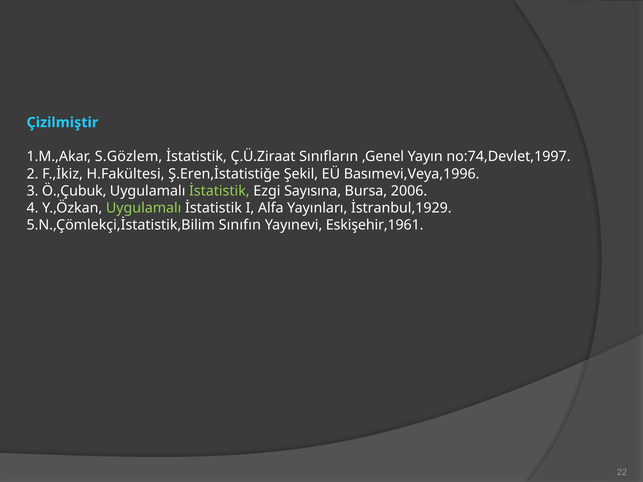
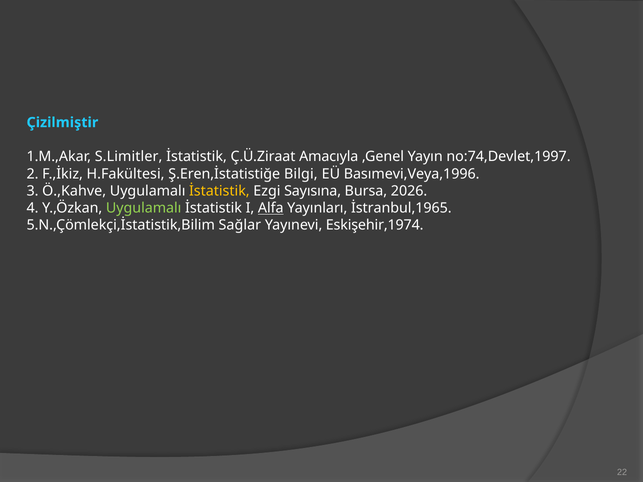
S.Gözlem: S.Gözlem -> S.Limitler (129, 157)
Sınıfların: Sınıfların -> Amacıyla (329, 157)
Şekil: Şekil -> Bilgi (301, 174)
Ö.,Çubuk: Ö.,Çubuk -> Ö.,Kahve (74, 191)
İstatistik colour: light green -> yellow (219, 191)
2006: 2006 -> 2026 (409, 191)
Alfa underline: none -> present (271, 208)
İstranbul,1929: İstranbul,1929 -> İstranbul,1965 (401, 208)
Sınıfın: Sınıfın -> Sağlar (240, 225)
Eskişehir,1961: Eskişehir,1961 -> Eskişehir,1974 (375, 225)
